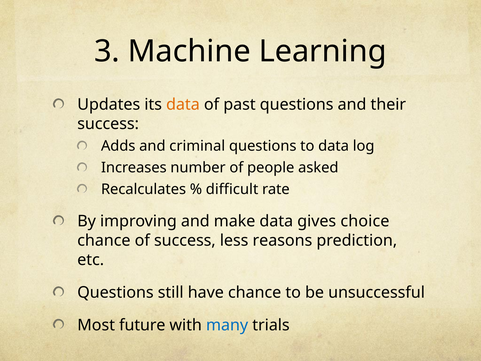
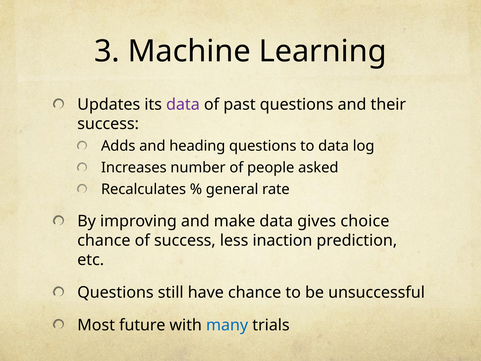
data colour: orange -> purple (183, 104)
criminal: criminal -> heading (197, 146)
difficult: difficult -> general (232, 189)
reasons: reasons -> inaction (282, 240)
